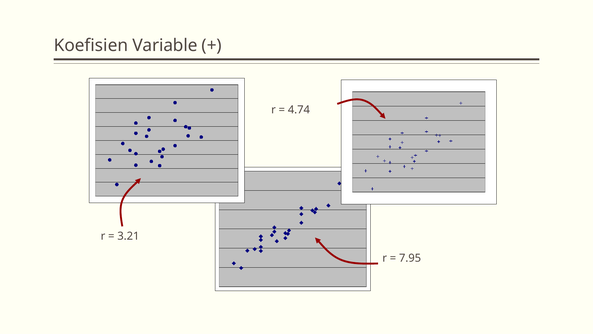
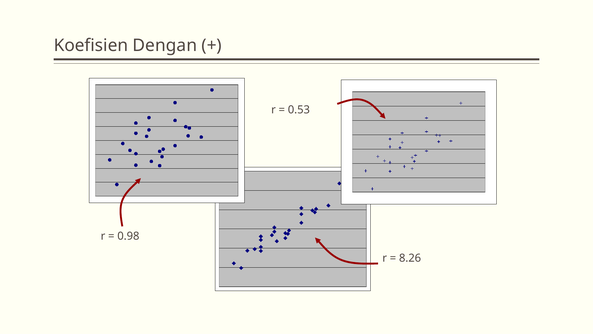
Variable: Variable -> Dengan (165, 45)
4.74: 4.74 -> 0.53 (299, 110)
3.21: 3.21 -> 0.98 (128, 236)
7.95: 7.95 -> 8.26 (410, 258)
